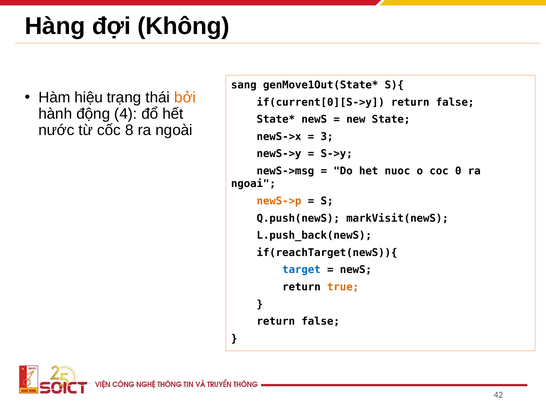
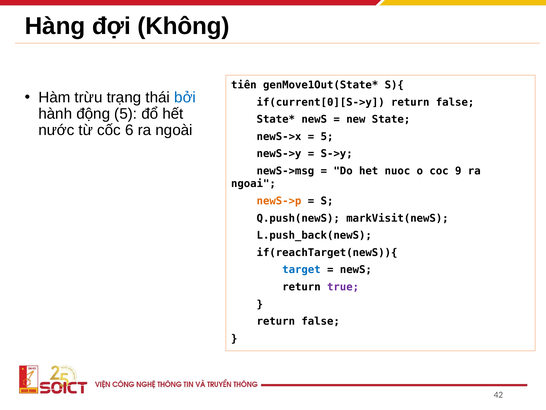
sang: sang -> tiên (244, 85)
hiệu: hiệu -> trừu (89, 97)
bởi colour: orange -> blue (185, 97)
động 4: 4 -> 5 (126, 114)
8: 8 -> 6 (129, 130)
3: 3 -> 5 (327, 136)
0: 0 -> 9 (458, 171)
true colour: orange -> purple (343, 287)
